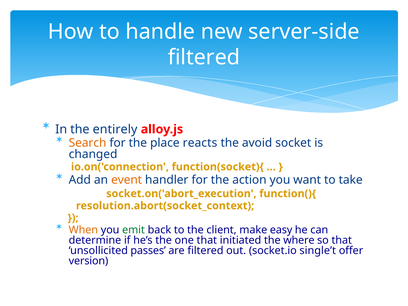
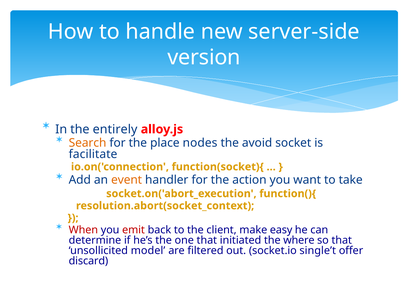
filtered: filtered -> version (204, 57)
reacts: reacts -> nodes (200, 143)
changed: changed -> facilitate (93, 154)
When colour: orange -> red (83, 230)
emit colour: green -> red (134, 230)
passes: passes -> model (148, 251)
version: version -> discard (88, 261)
